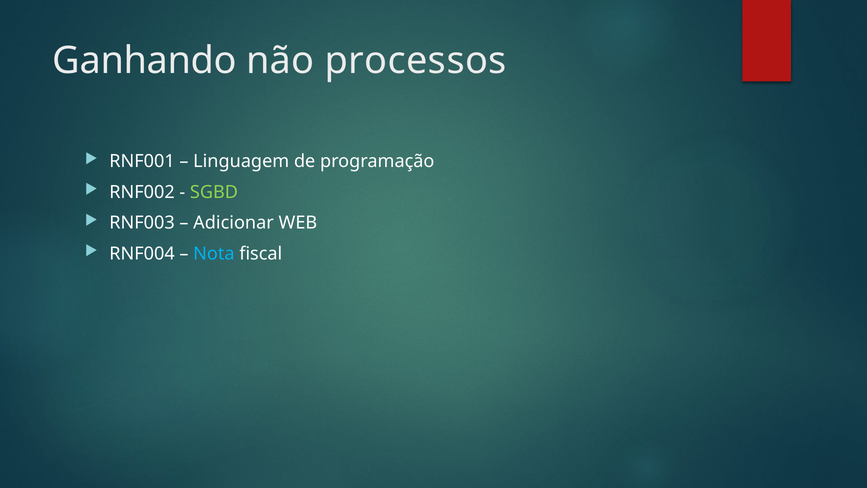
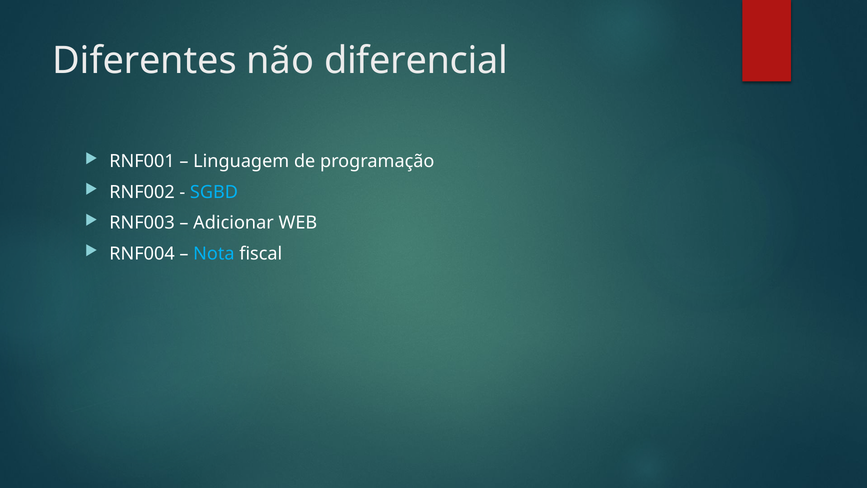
Ganhando: Ganhando -> Diferentes (145, 61)
processos: processos -> diferencial (416, 61)
SGBD colour: light green -> light blue (214, 192)
